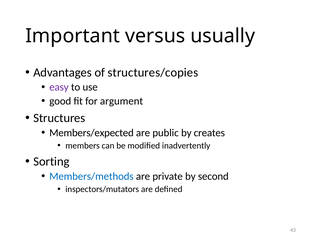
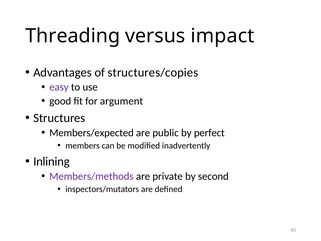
Important: Important -> Threading (73, 36)
usually: usually -> impact (223, 36)
creates: creates -> perfect (209, 133)
Sorting: Sorting -> Inlining (52, 161)
Members/methods colour: blue -> purple (91, 176)
